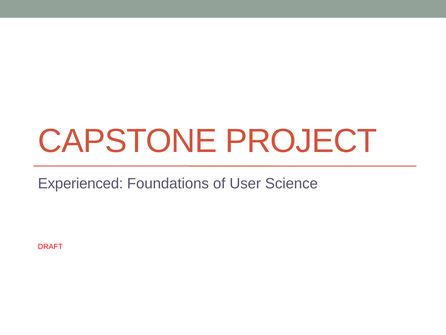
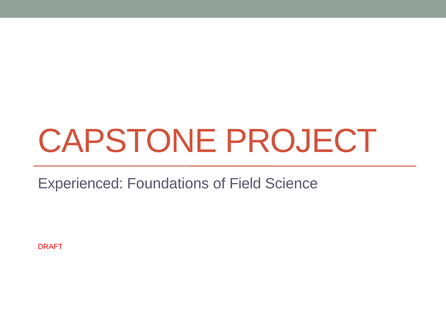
User: User -> Field (245, 183)
